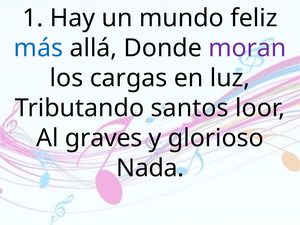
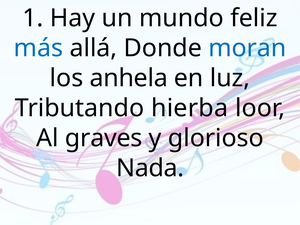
moran colour: purple -> blue (247, 48)
cargas: cargas -> anhela (129, 78)
santos: santos -> hierba (190, 108)
